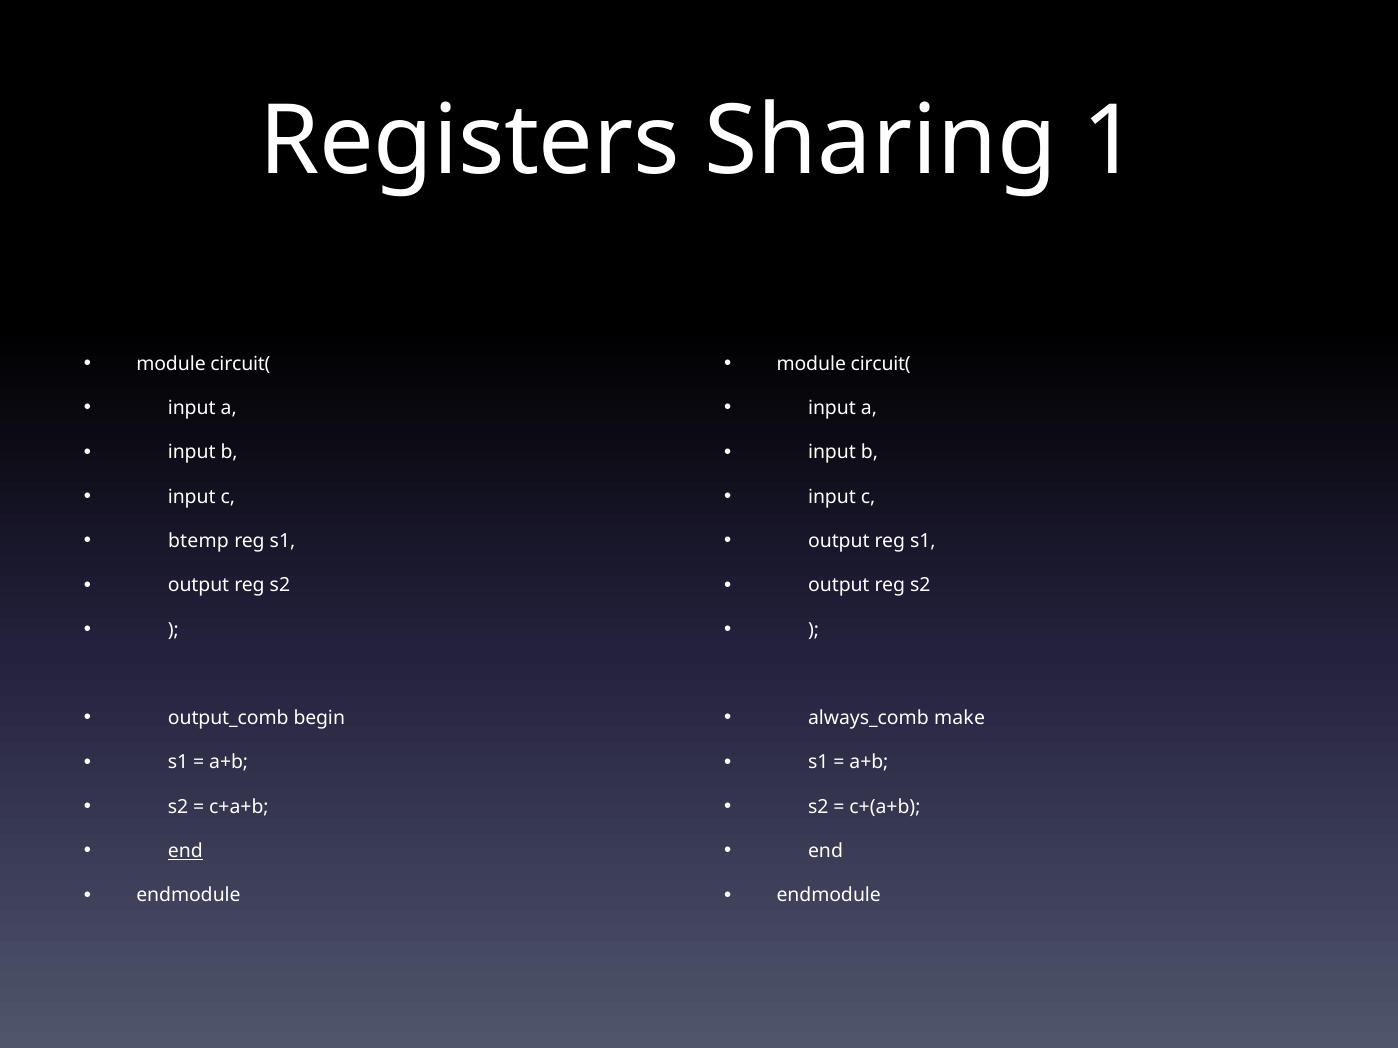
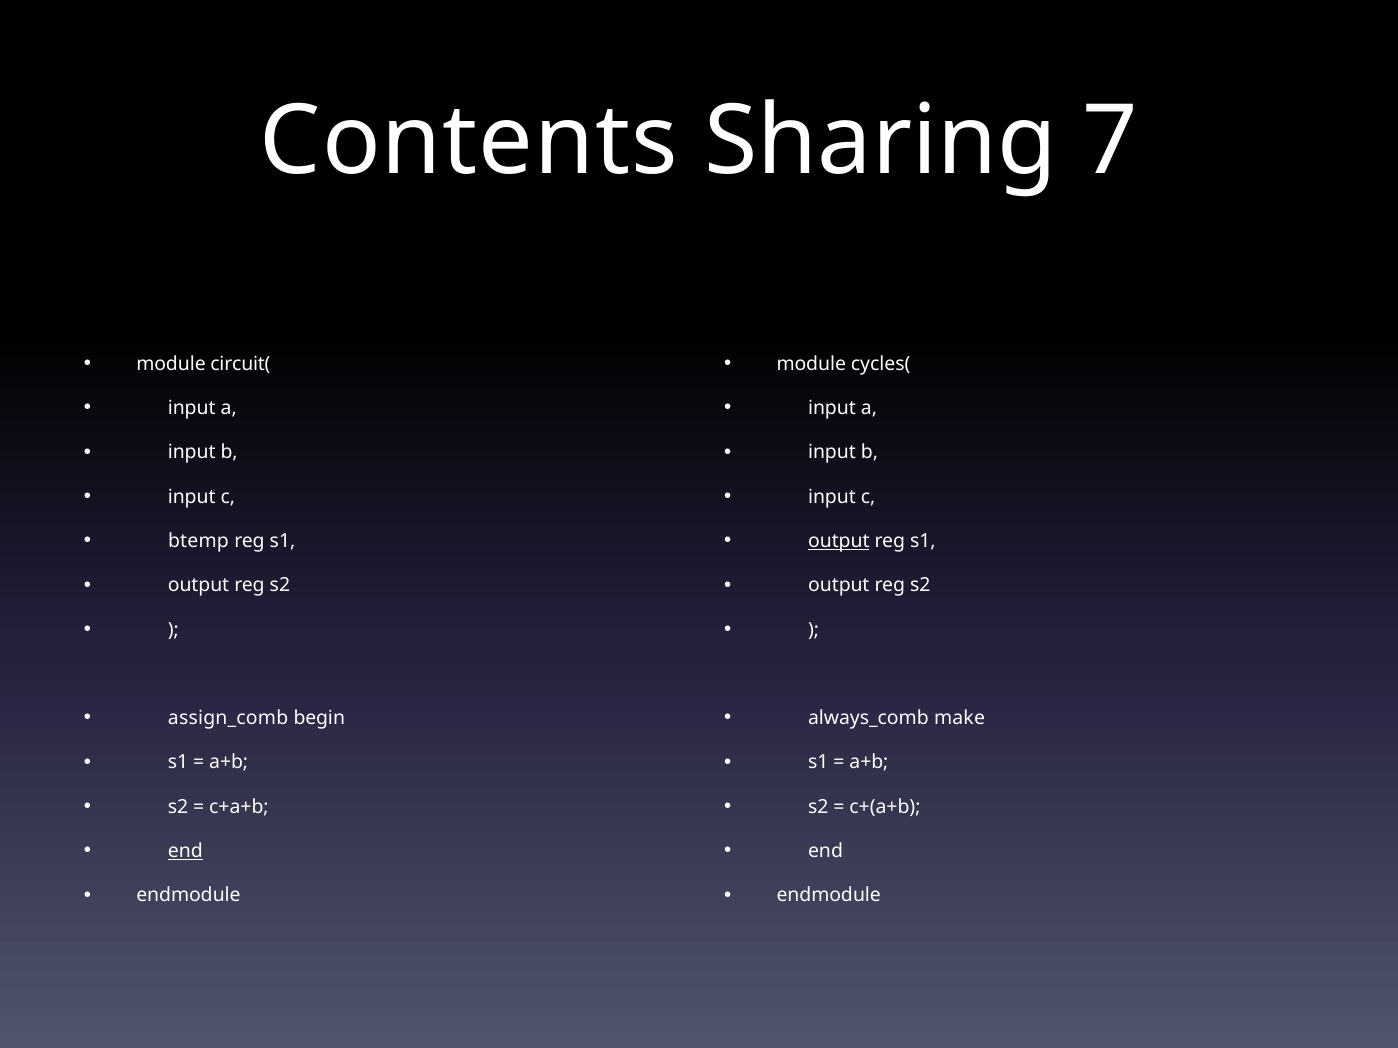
Registers: Registers -> Contents (469, 142)
1: 1 -> 7 (1110, 142)
circuit(: circuit( -> cycles( (881, 364)
output underline: none -> present (839, 541)
output_comb: output_comb -> assign_comb (228, 719)
